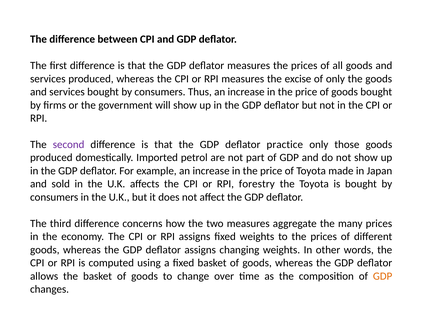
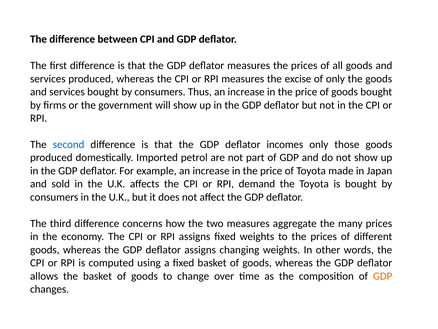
second colour: purple -> blue (69, 144)
practice: practice -> incomes (285, 144)
forestry: forestry -> demand (257, 184)
